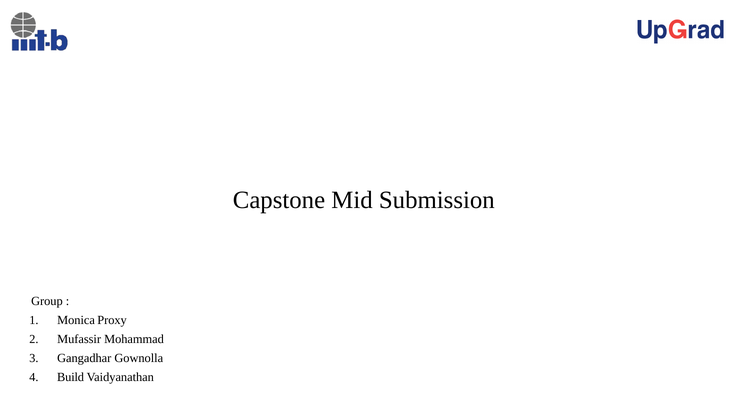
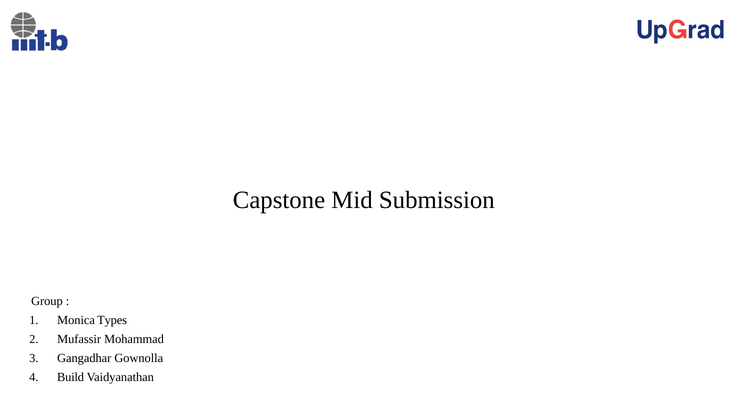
Proxy: Proxy -> Types (112, 320)
